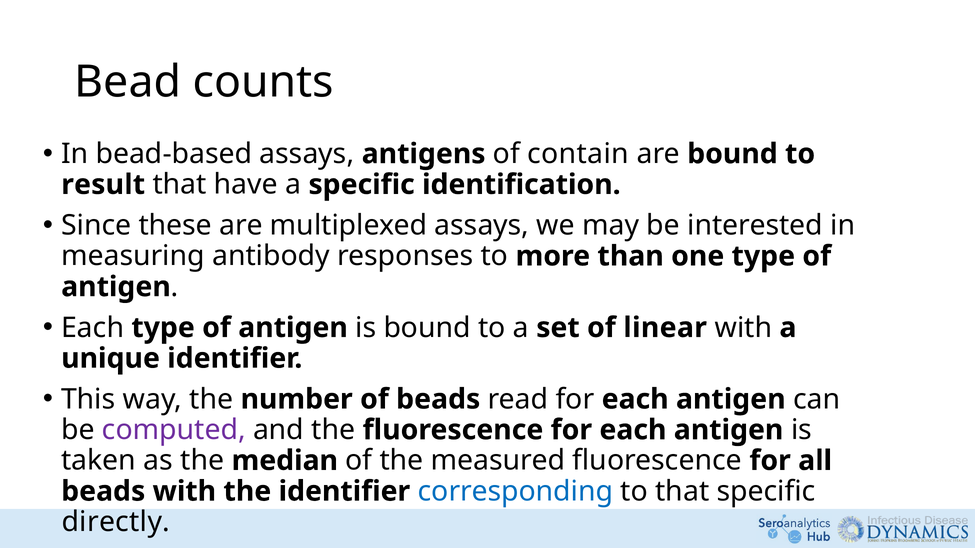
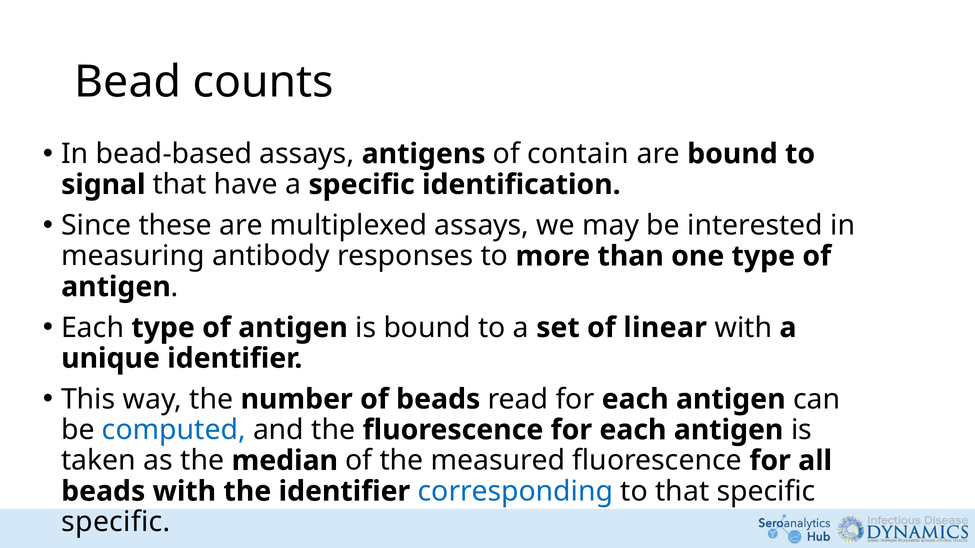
result: result -> signal (103, 185)
computed colour: purple -> blue (174, 430)
directly: directly -> specific (116, 522)
